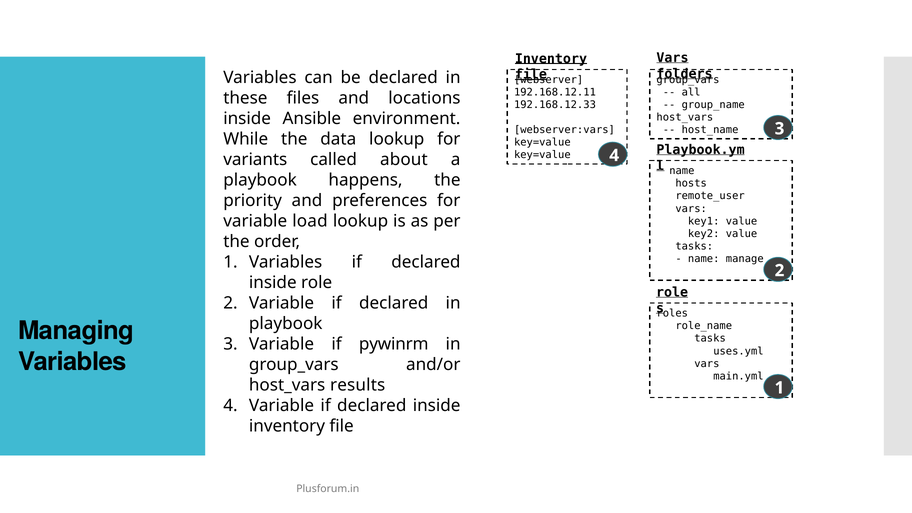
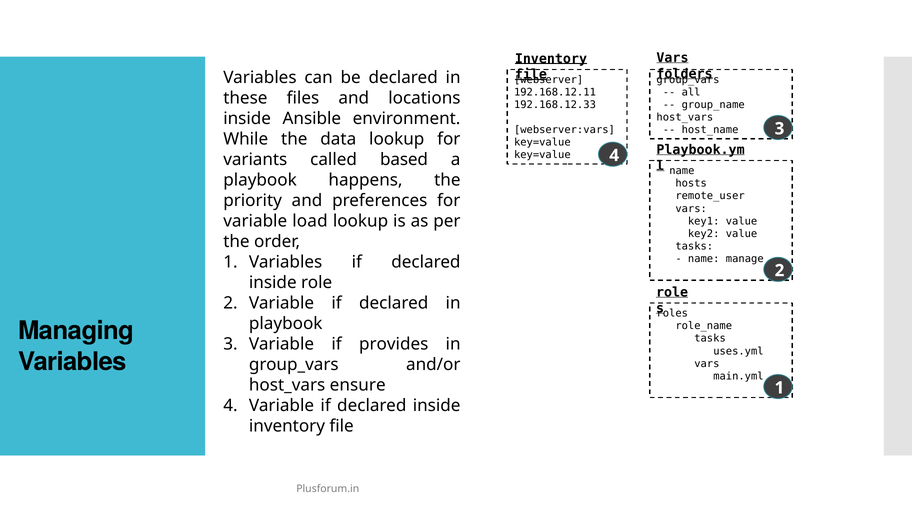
about: about -> based (404, 160)
pywinrm: pywinrm -> provides (394, 344)
results: results -> ensure (358, 385)
